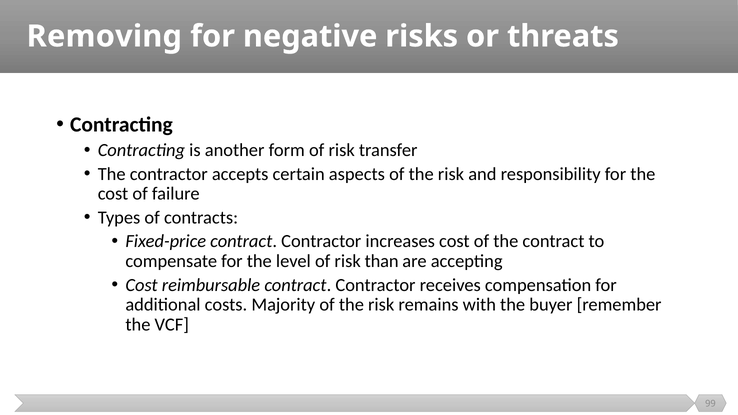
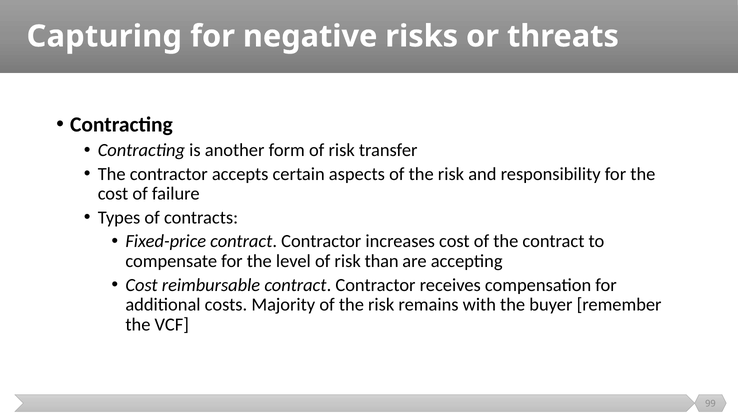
Removing: Removing -> Capturing (104, 36)
